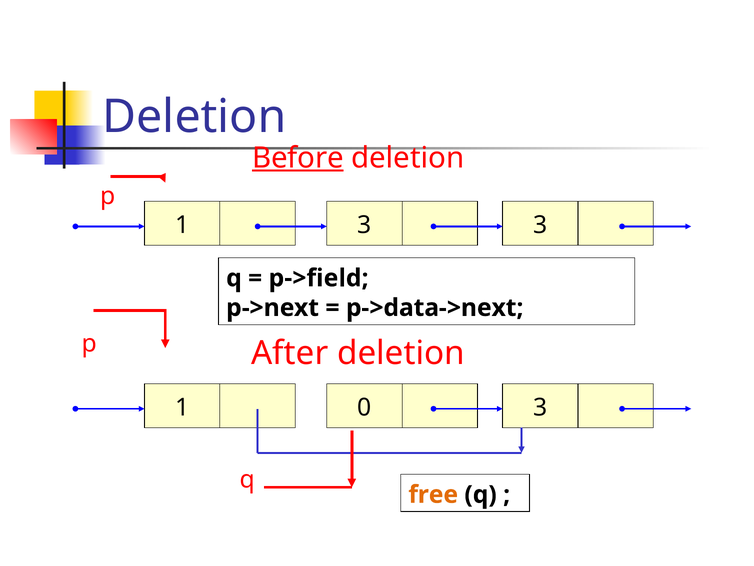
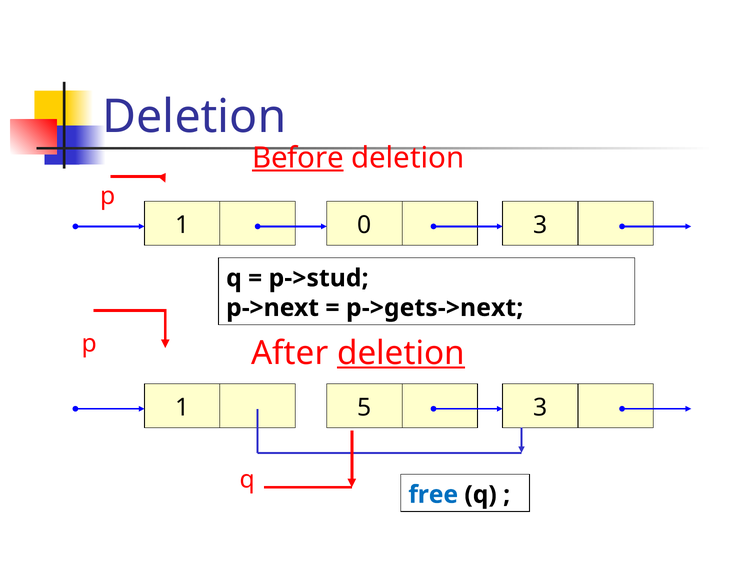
1 3: 3 -> 0 (364, 225)
p->field: p->field -> p->stud (319, 278)
p->data->next: p->data->next -> p->gets->next (435, 307)
deletion underline: none -> present (401, 353)
0: 0 -> 5 (364, 407)
free colour: orange -> blue (433, 494)
